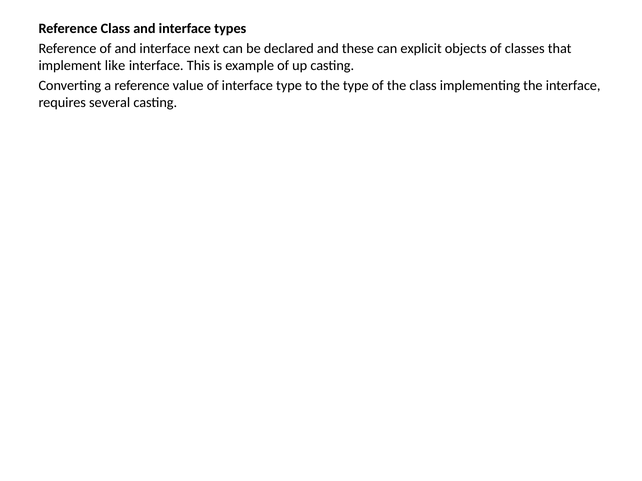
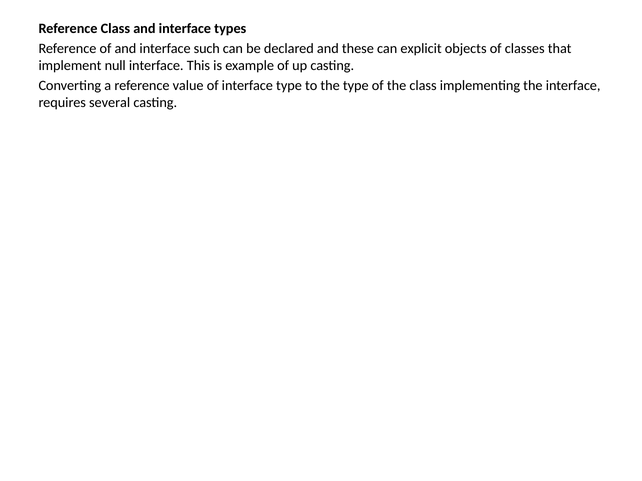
next: next -> such (207, 49)
like: like -> null (115, 66)
